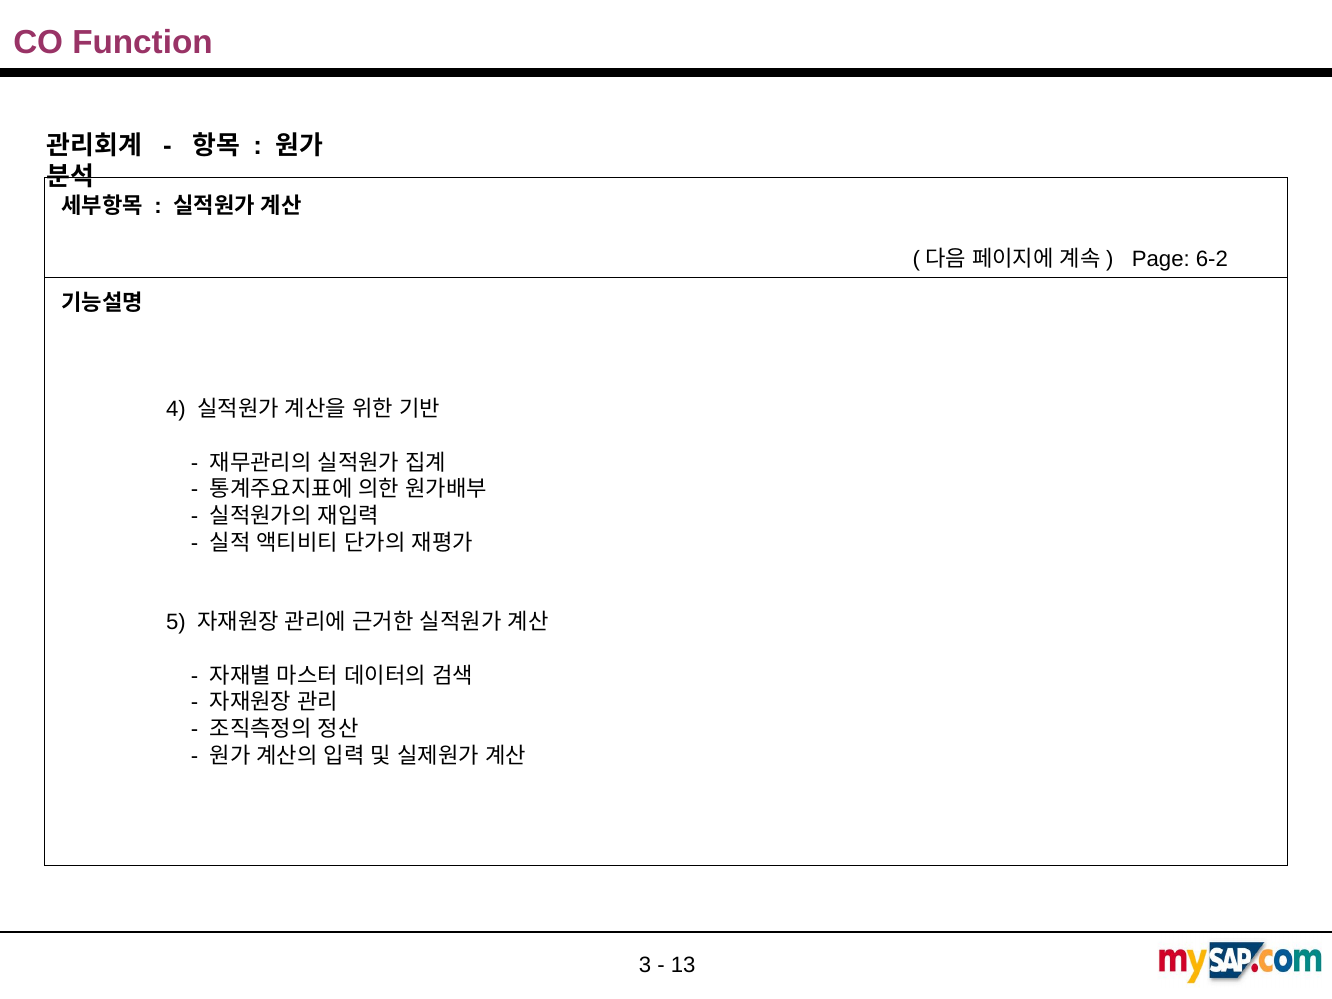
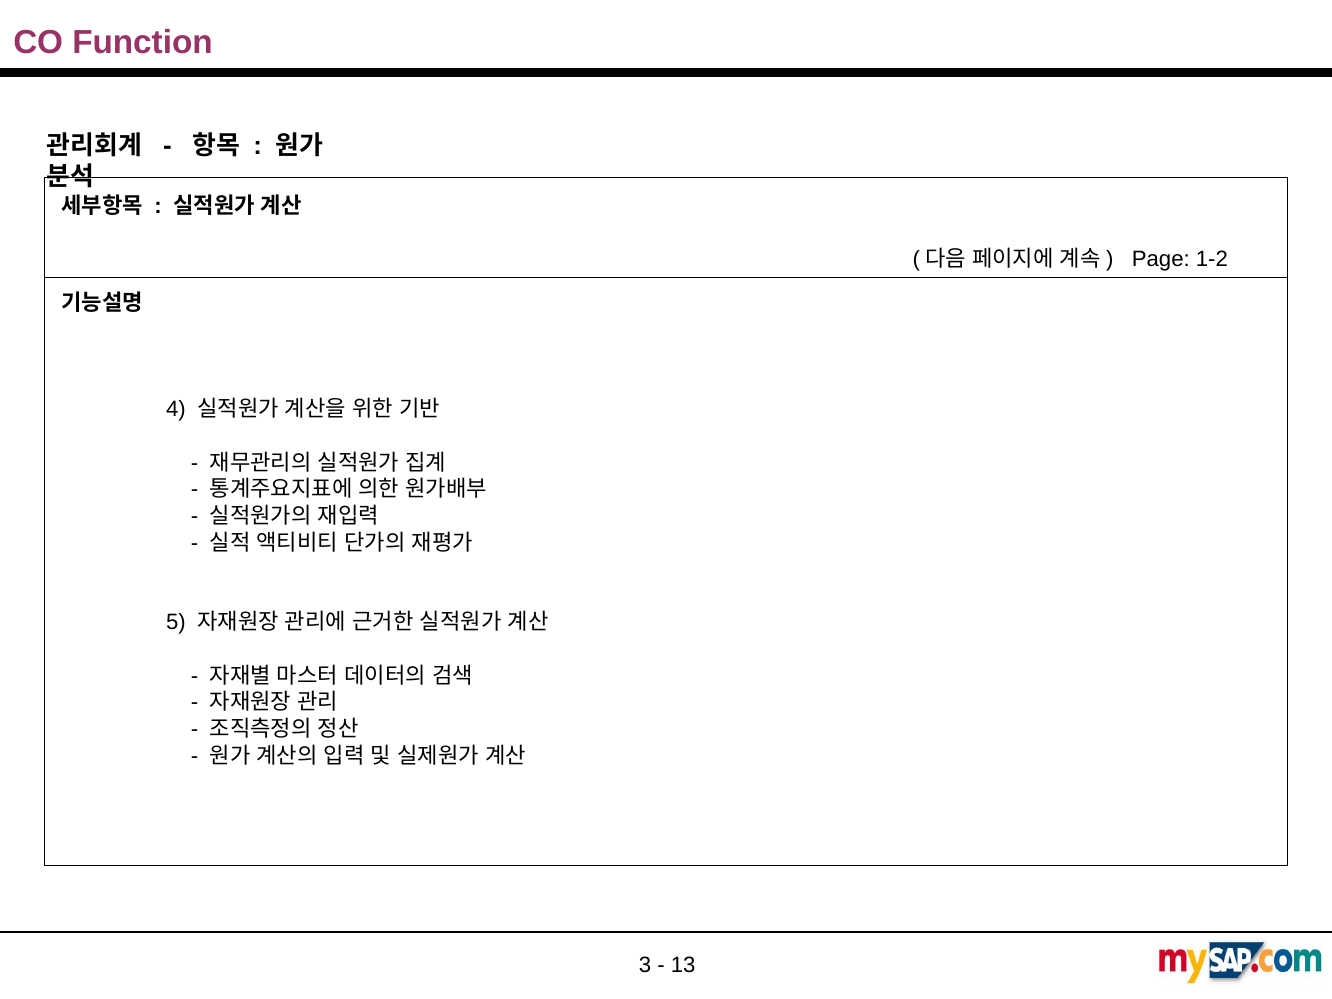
6-2: 6-2 -> 1-2 (1212, 259)
